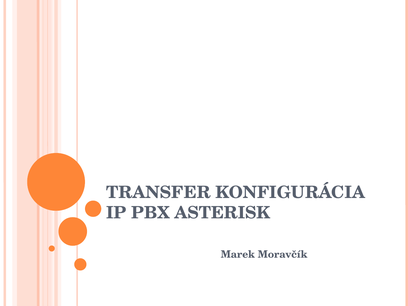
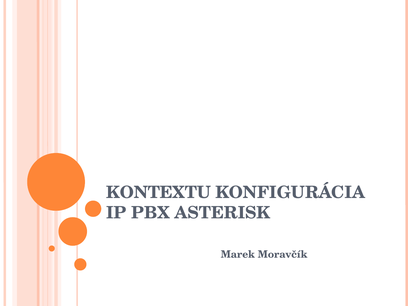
TRANSFER: TRANSFER -> KONTEXTU (158, 192)
